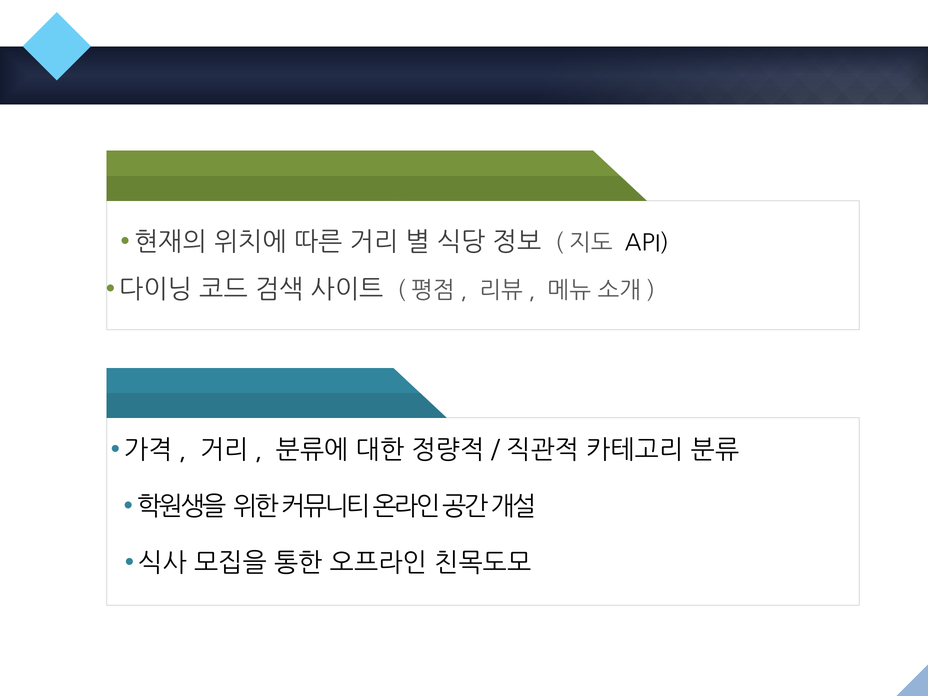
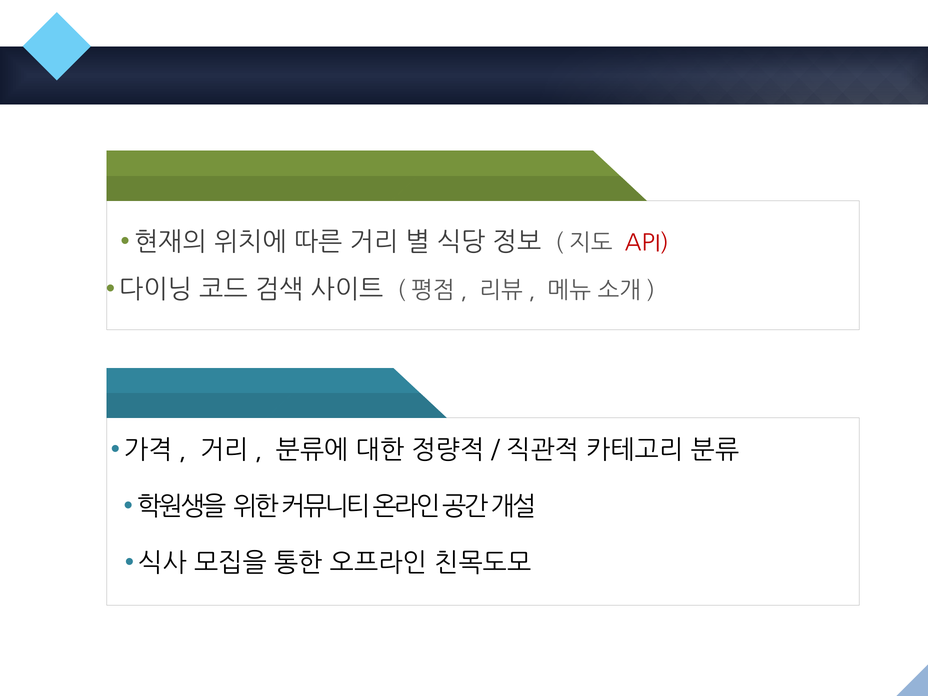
API colour: black -> red (647, 243)
